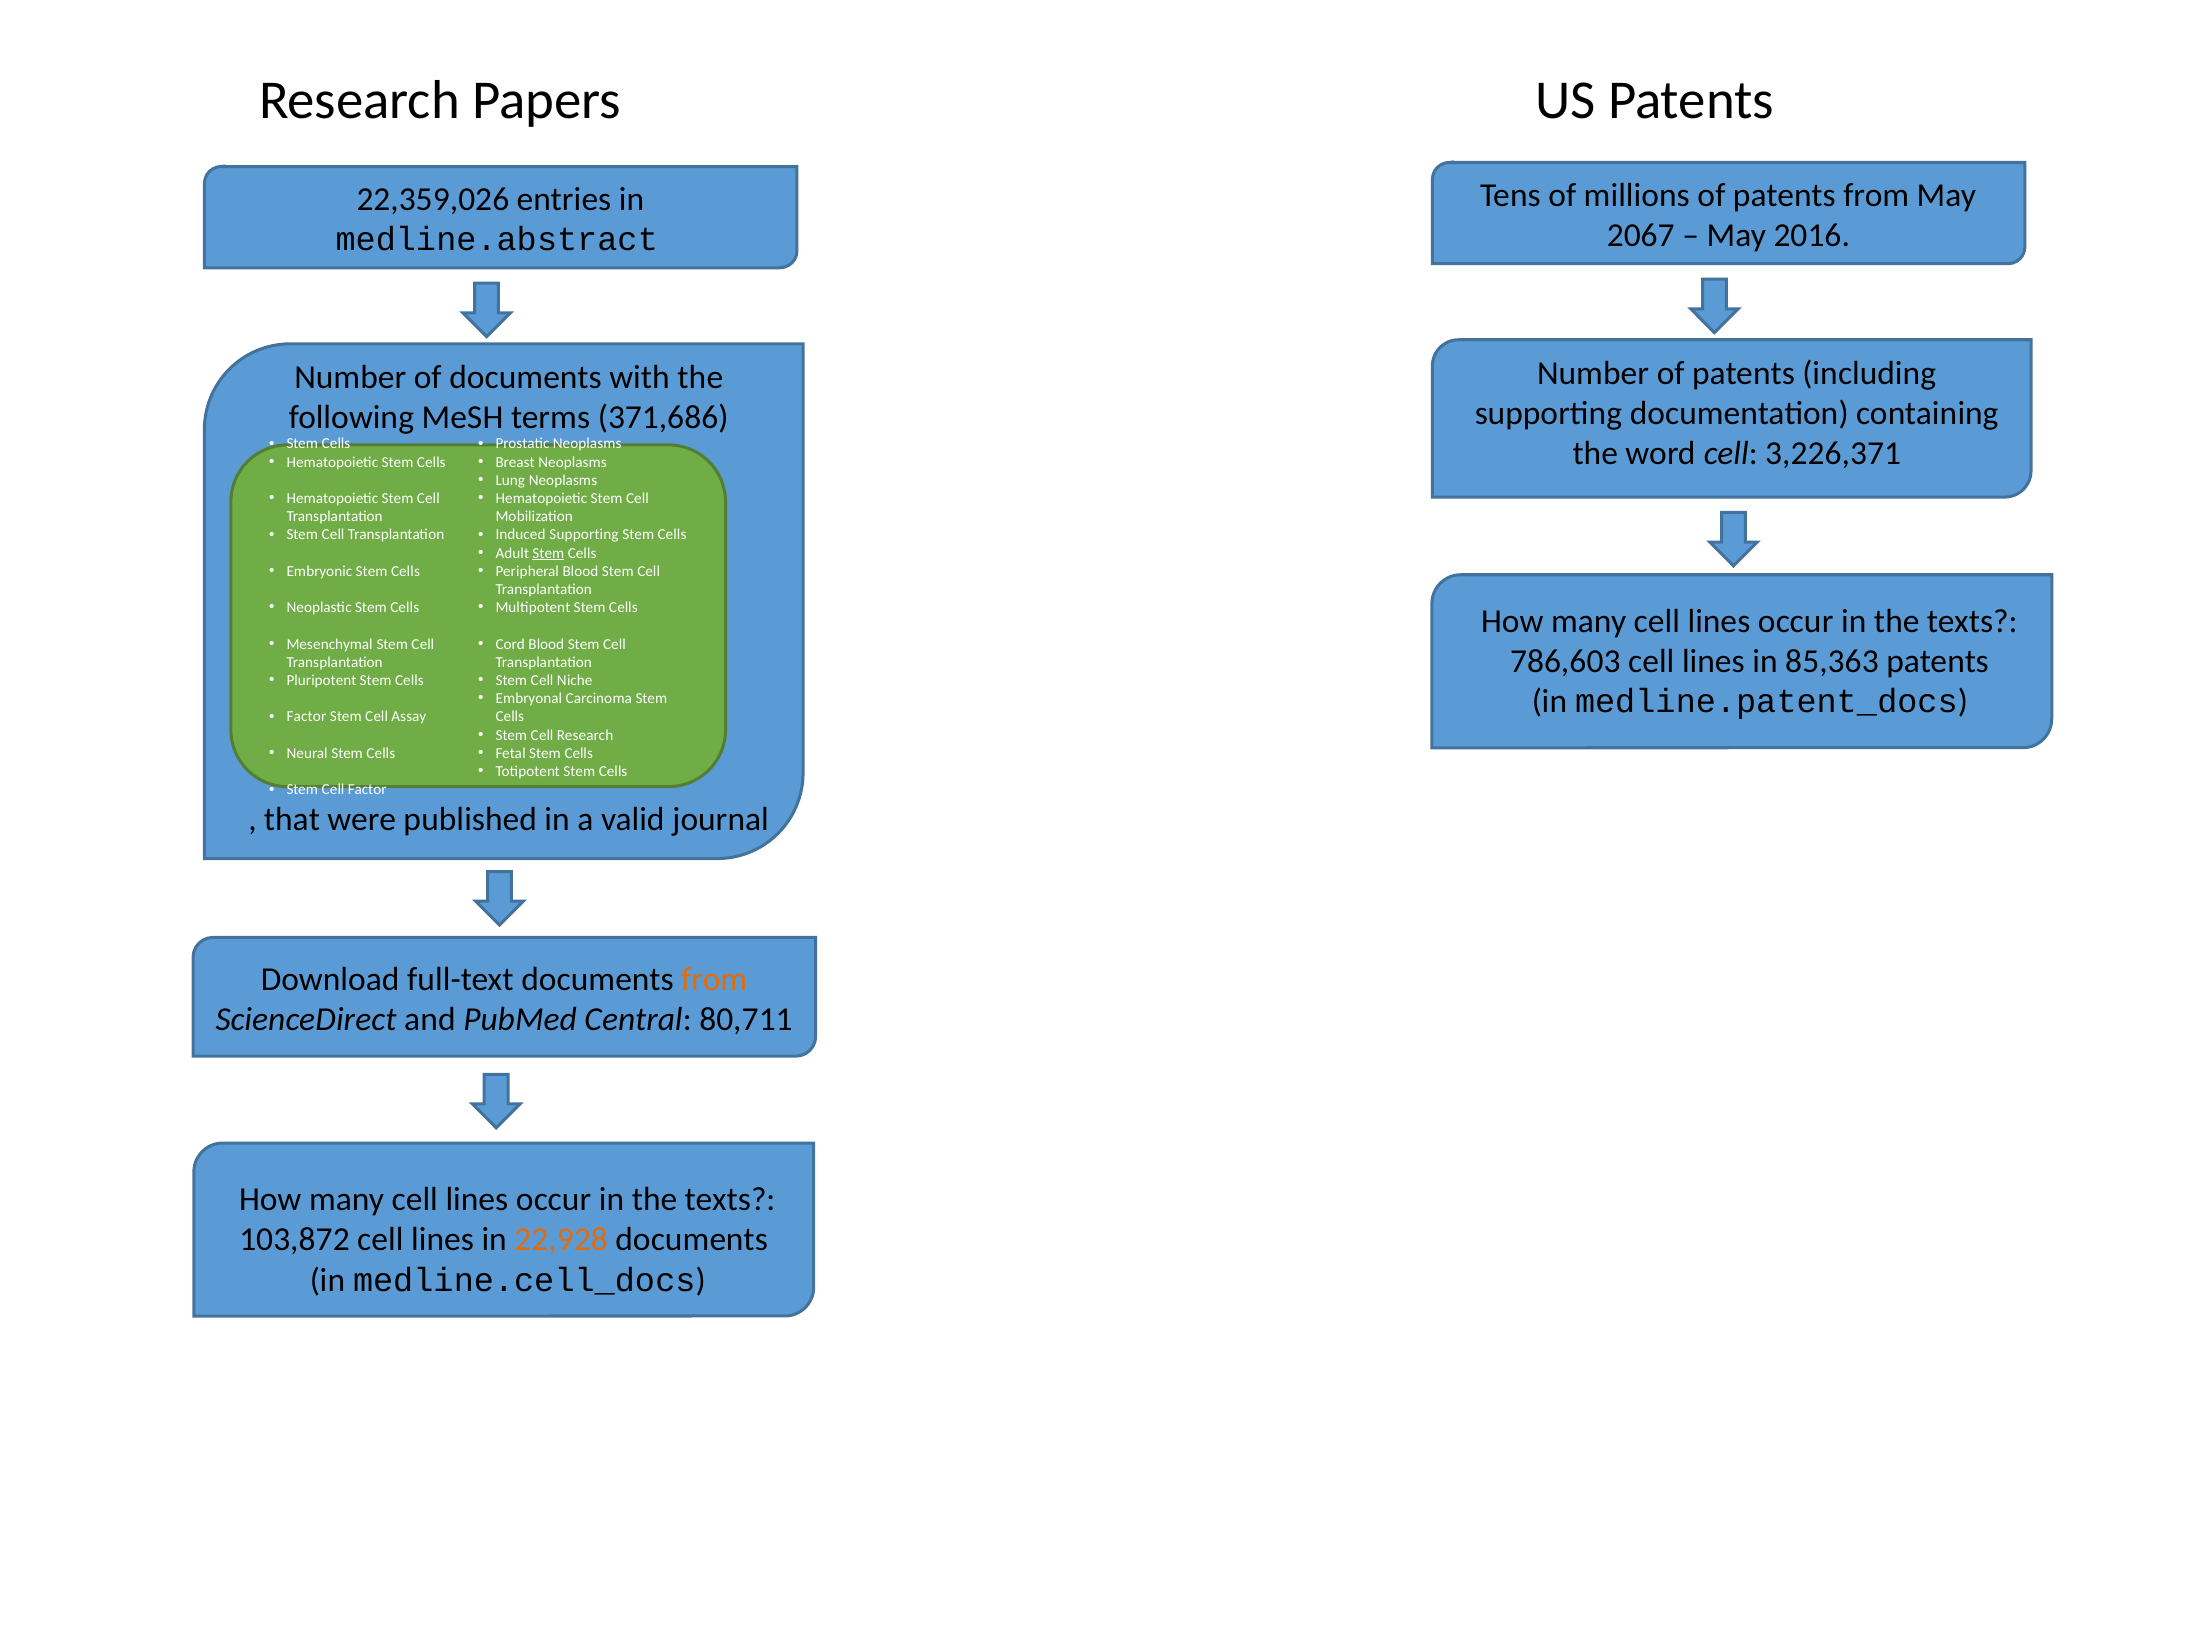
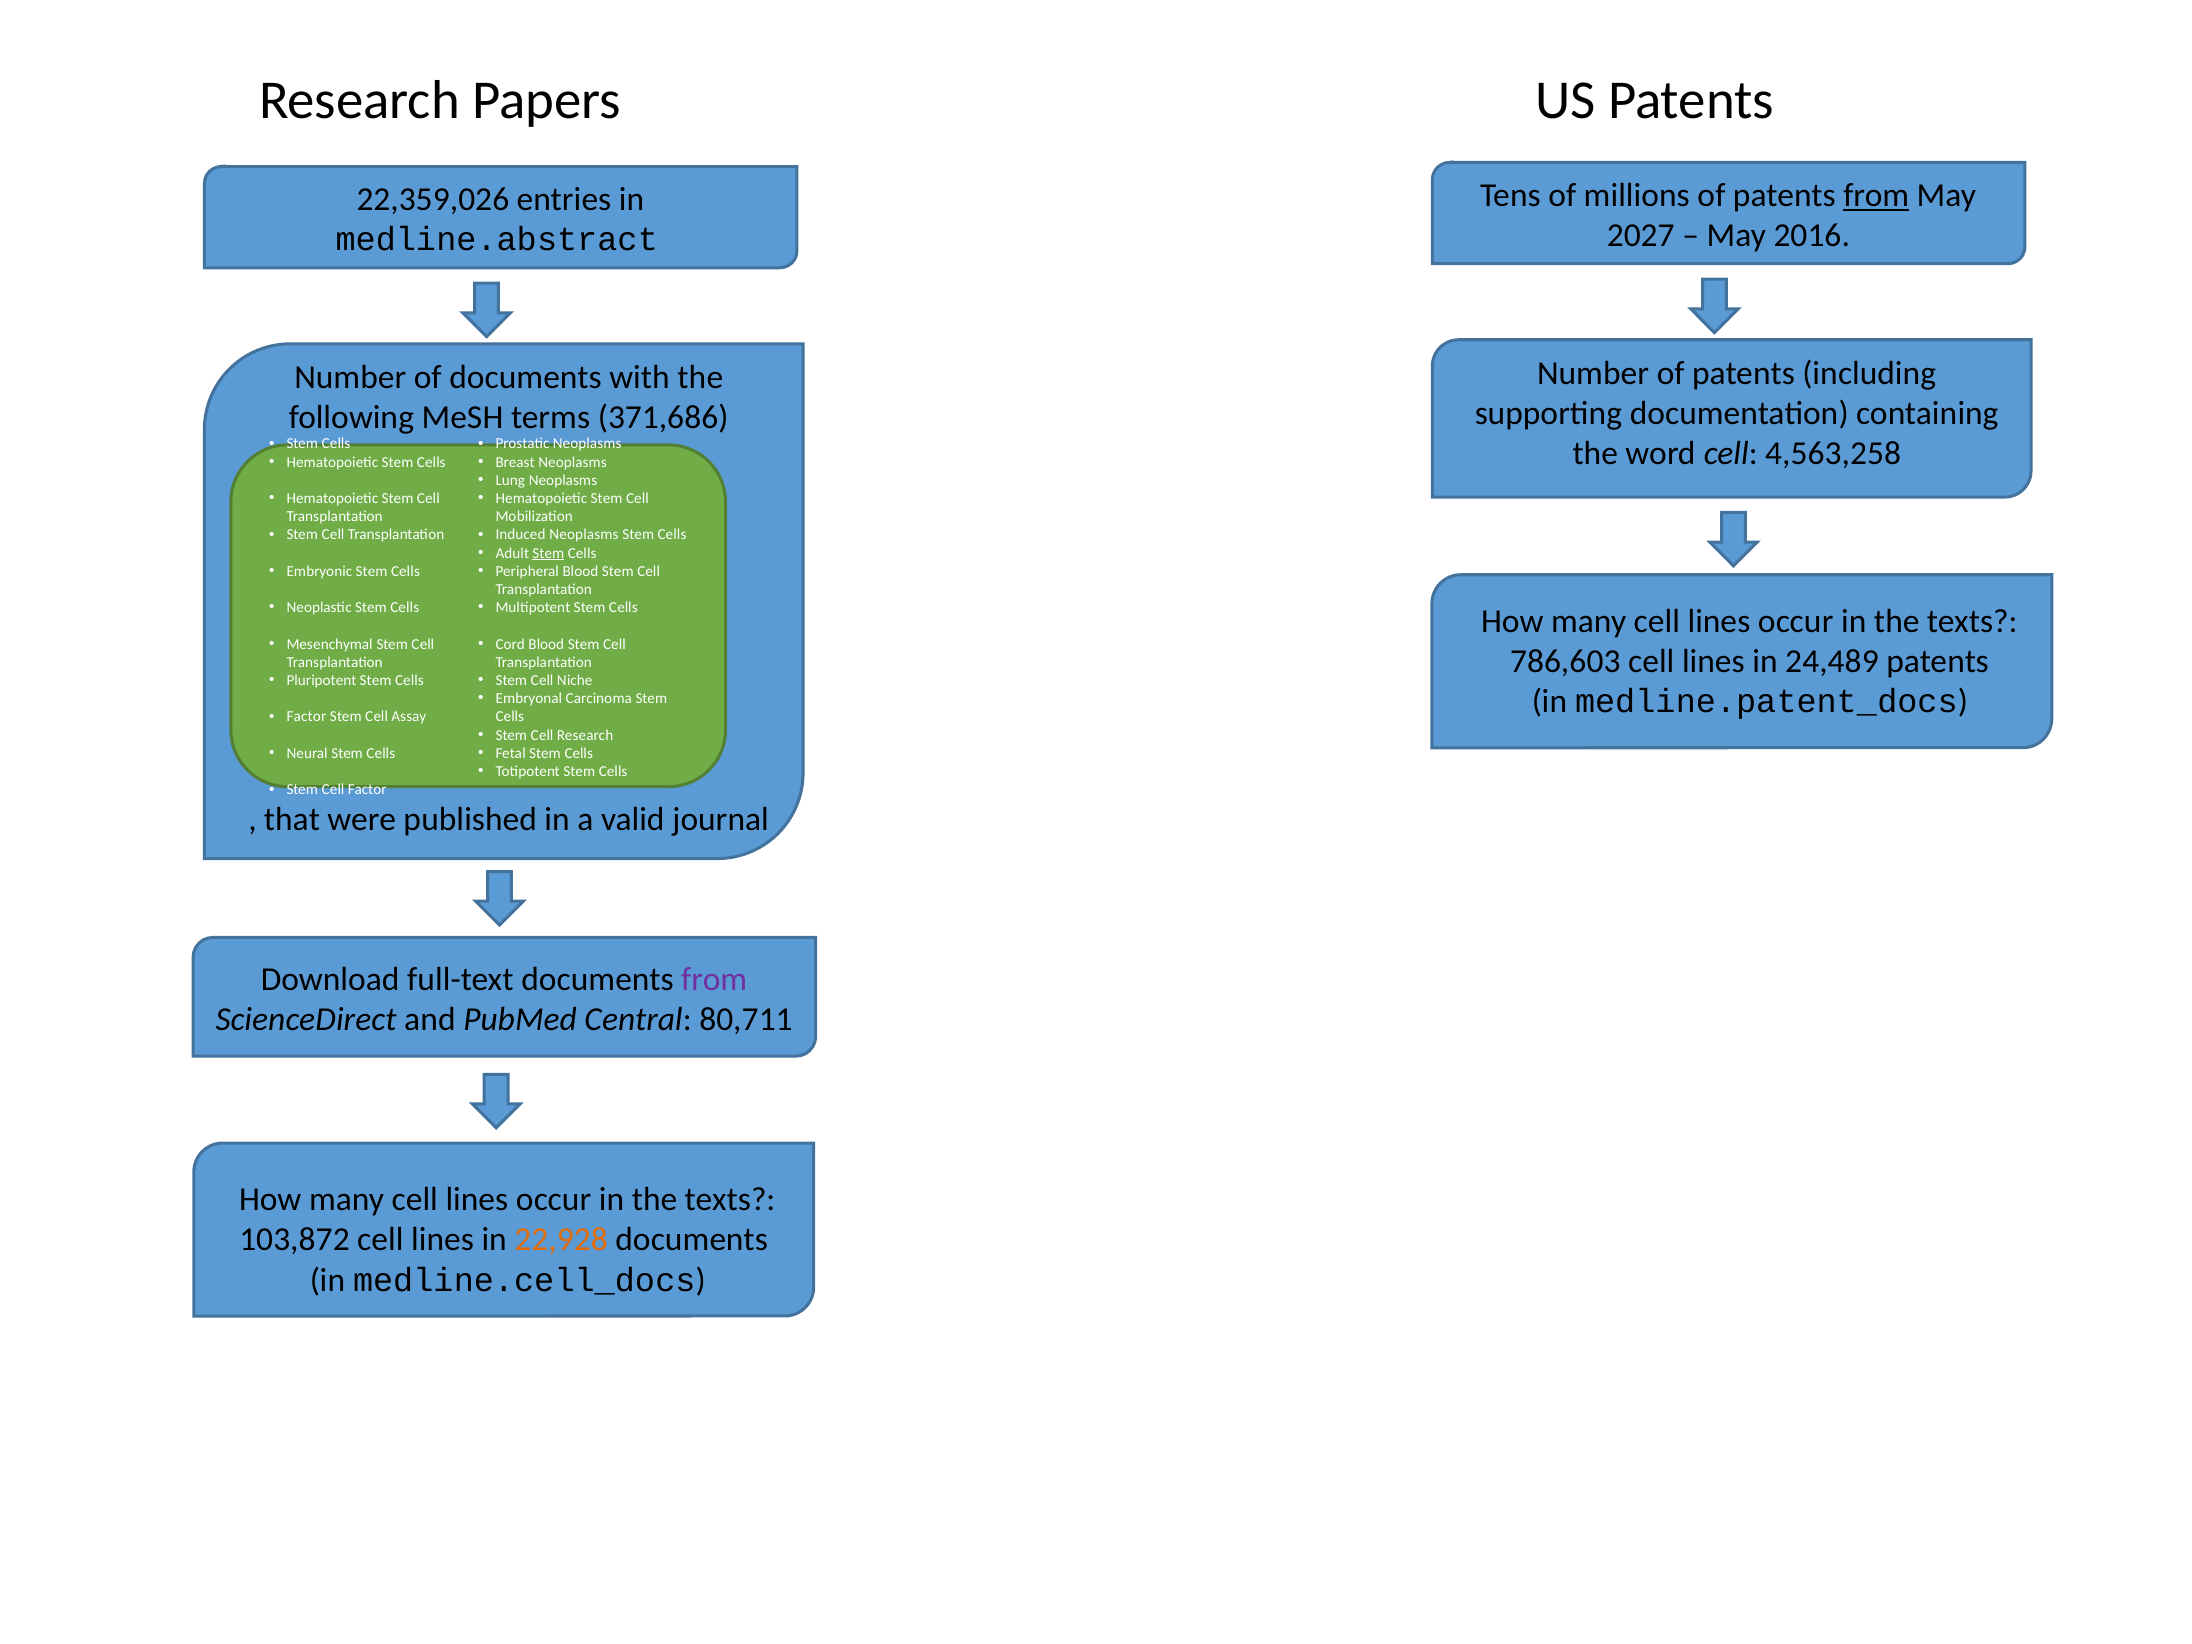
from underline: none -> present (1876, 195)
2067: 2067 -> 2027 (1641, 236)
3,226,371: 3,226,371 -> 4,563,258 (1833, 453)
Induced Supporting: Supporting -> Neoplasms (584, 535)
85,363: 85,363 -> 24,489 (1832, 661)
from colour: orange -> purple (714, 979)
